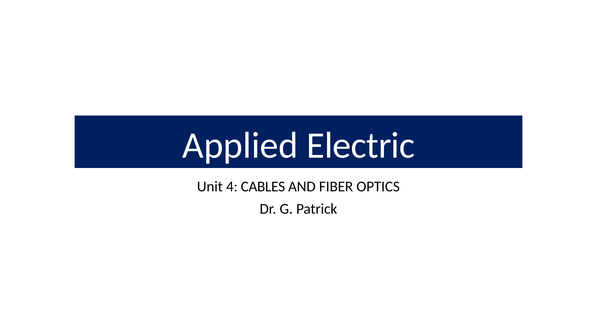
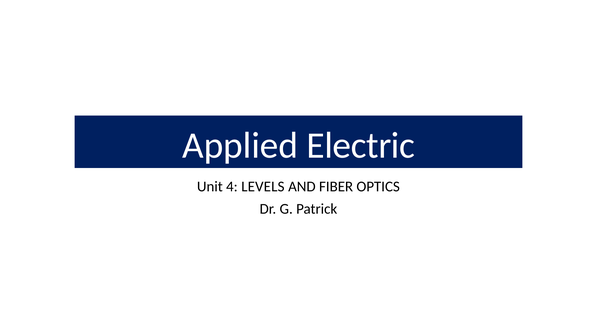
CABLES: CABLES -> LEVELS (263, 187)
